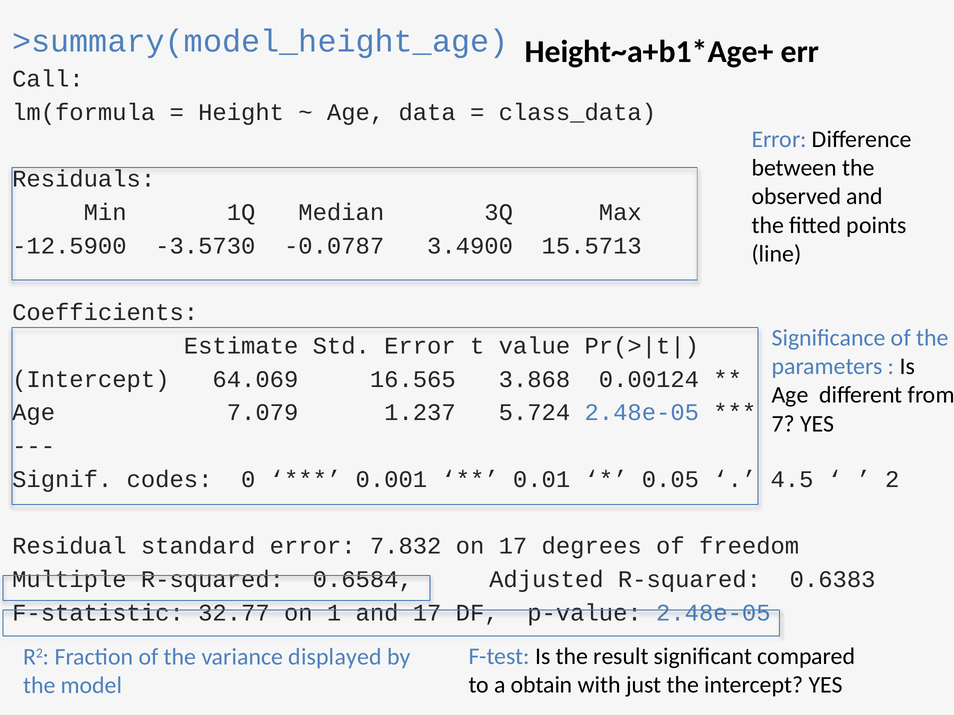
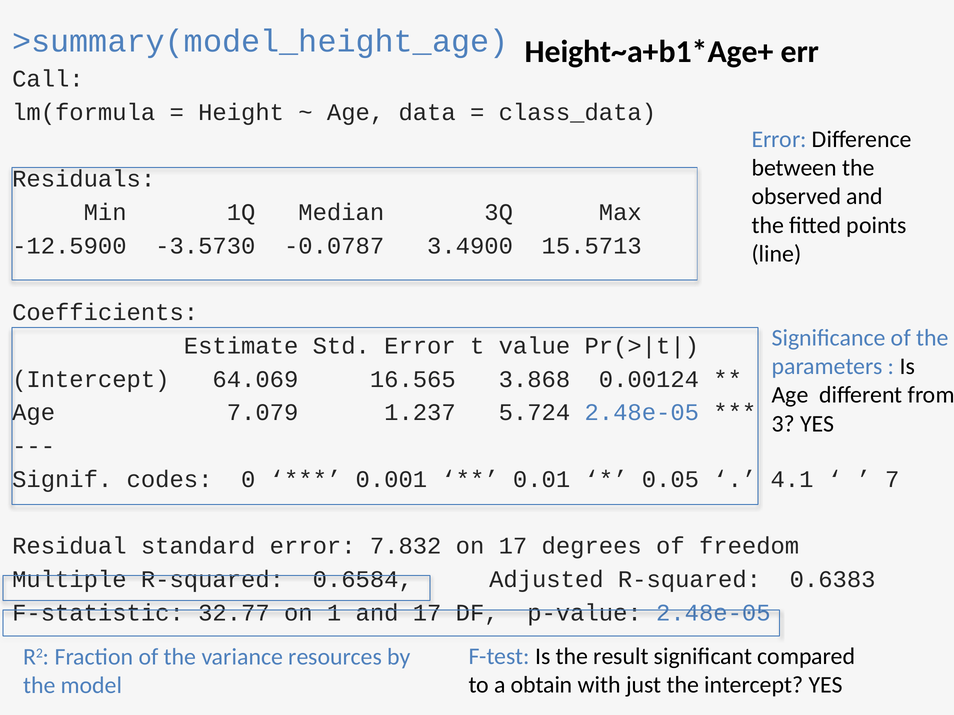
7: 7 -> 3 (783, 424)
4.5: 4.5 -> 4.1 (792, 480)
2: 2 -> 7 (892, 480)
displayed: displayed -> resources (335, 657)
